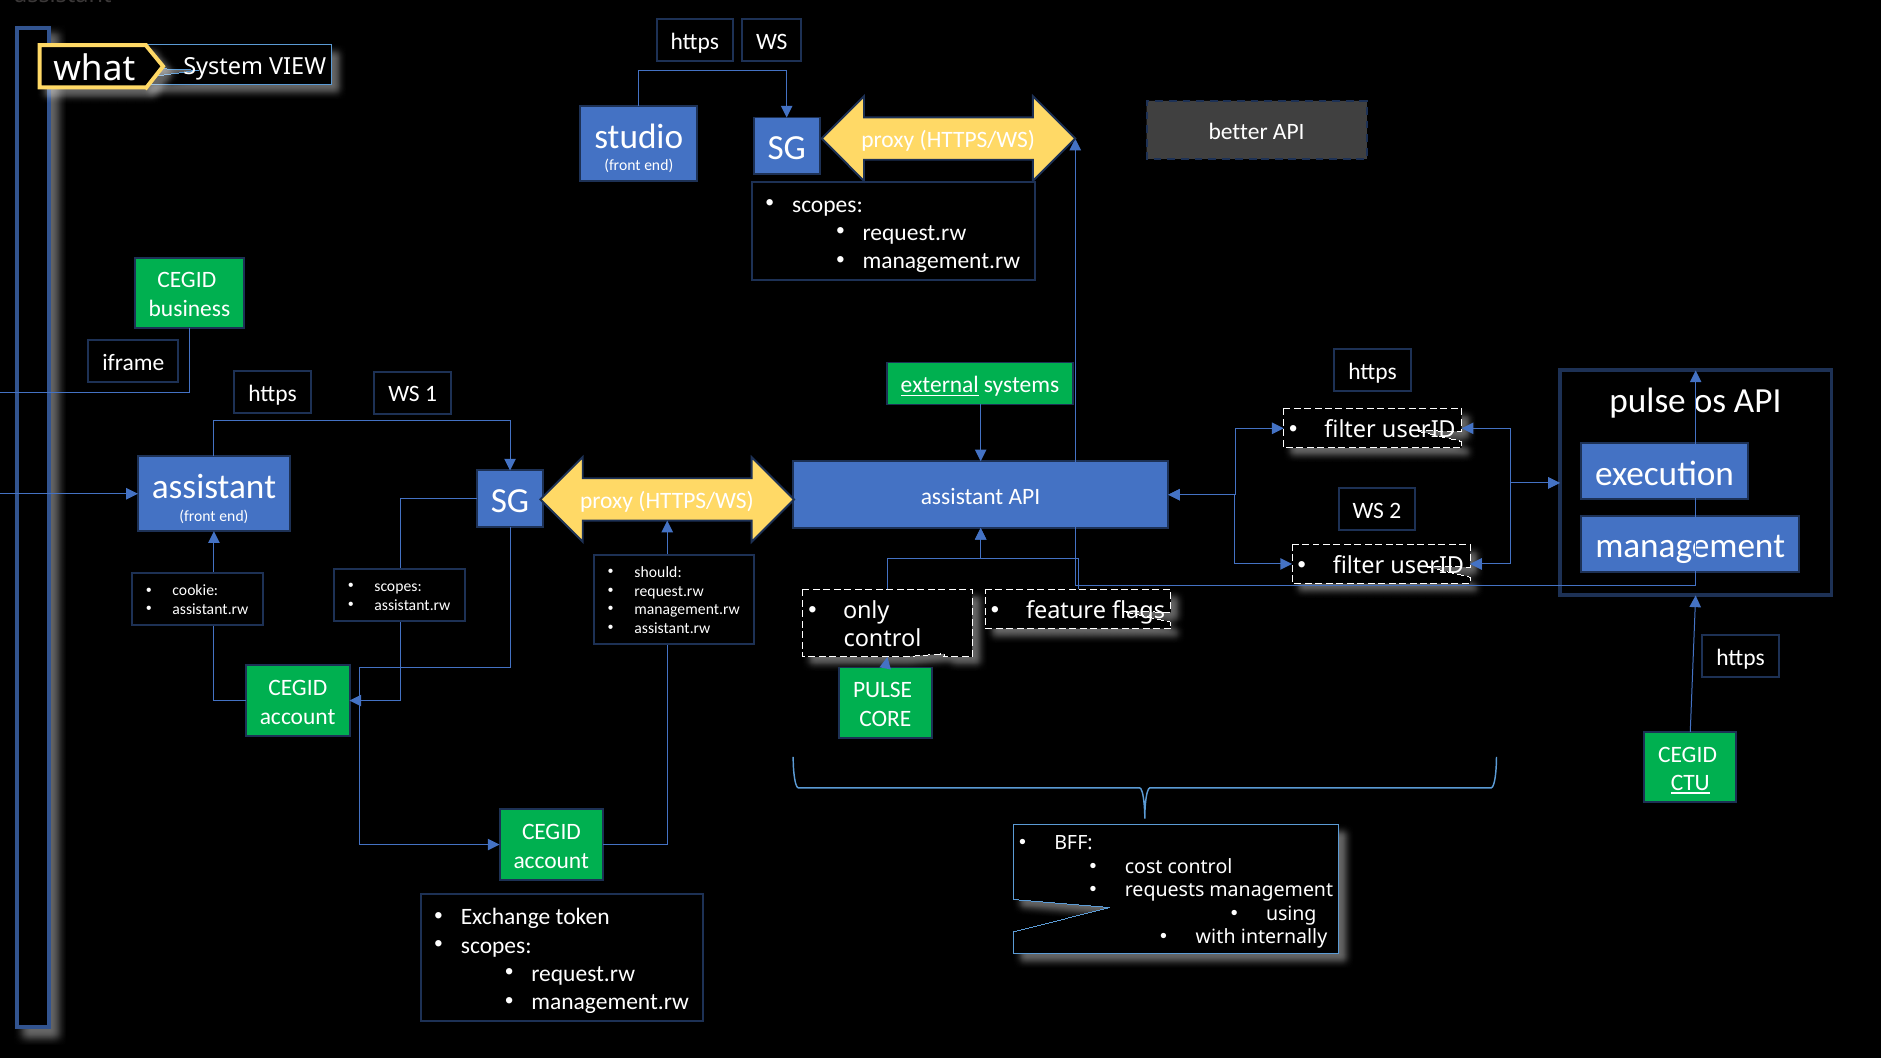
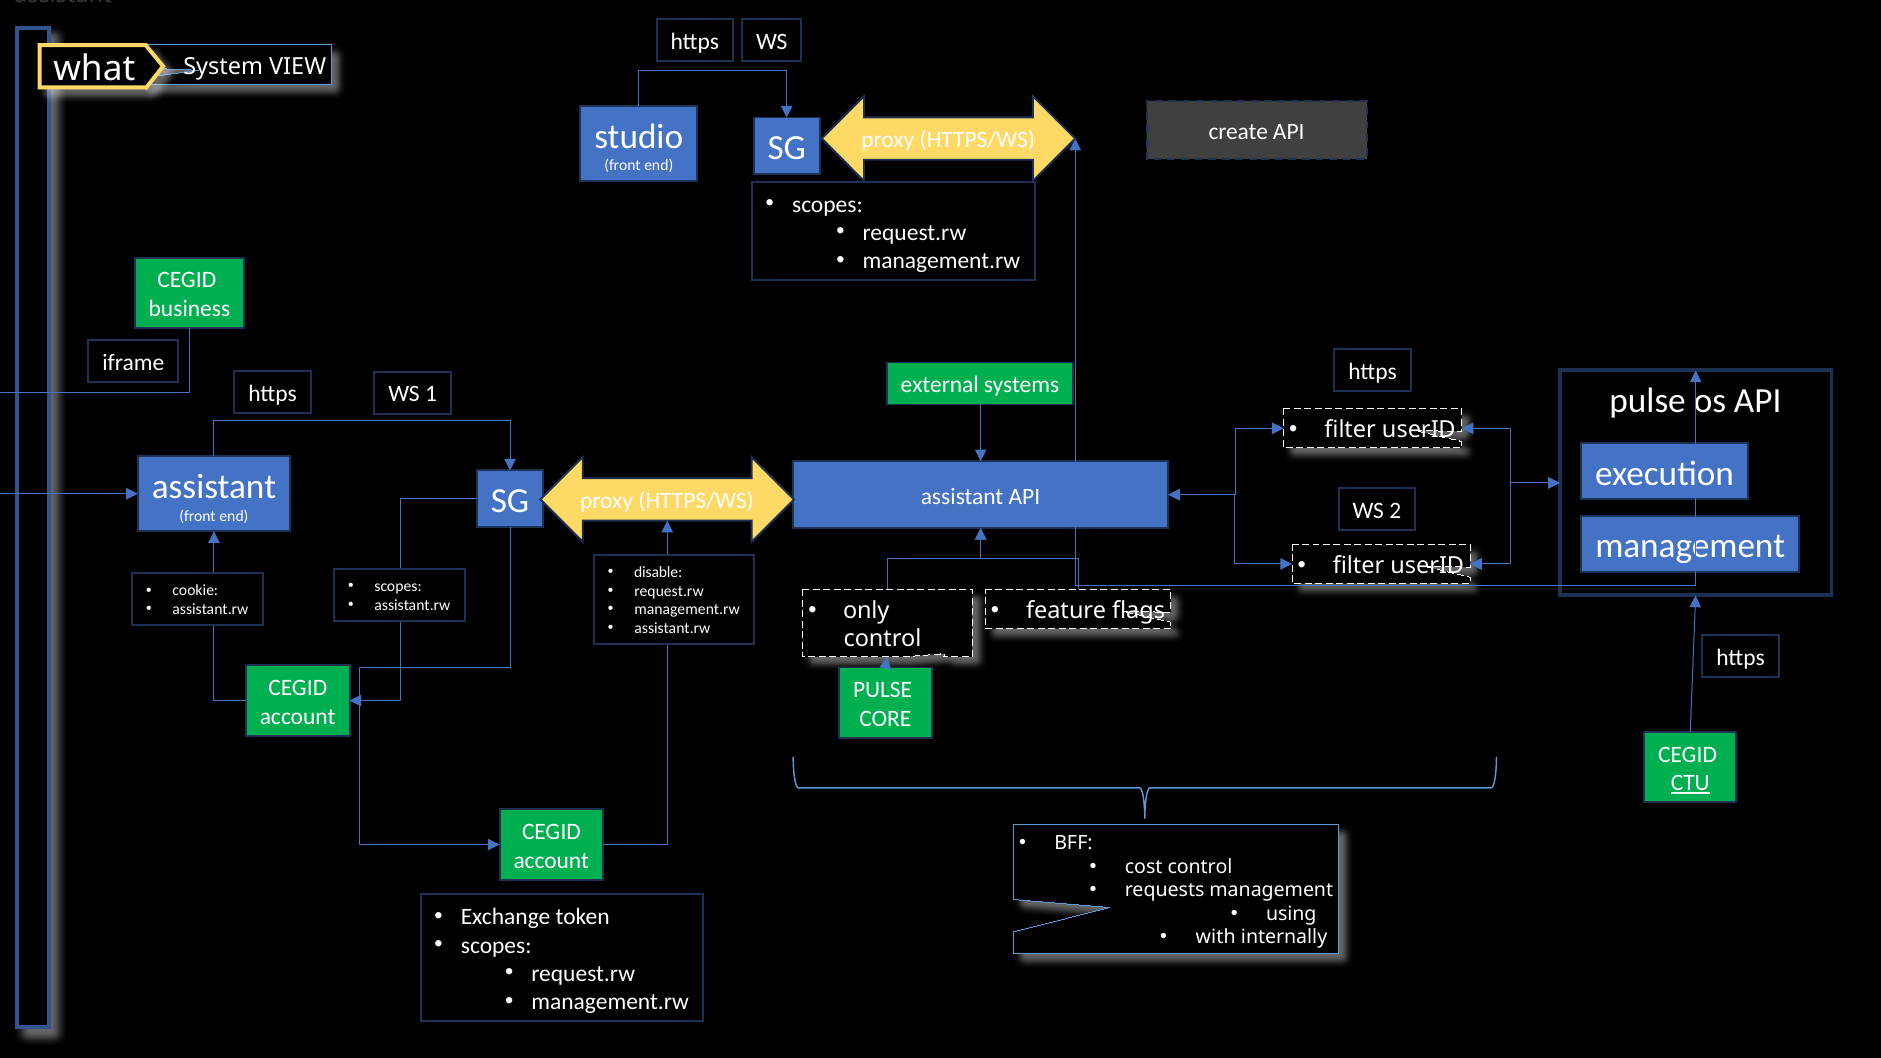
better: better -> create (1238, 131)
external underline: present -> none (940, 385)
should: should -> disable (658, 572)
